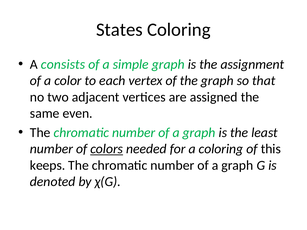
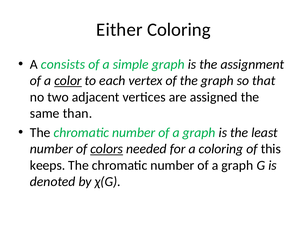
States: States -> Either (119, 30)
color underline: none -> present (68, 81)
even: even -> than (77, 114)
